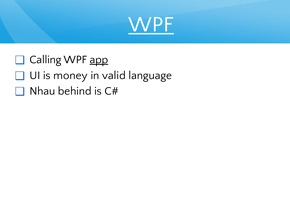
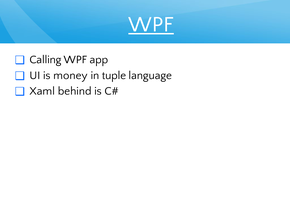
app underline: present -> none (99, 60)
valid: valid -> tuple (114, 76)
Nhau: Nhau -> Xaml (42, 91)
